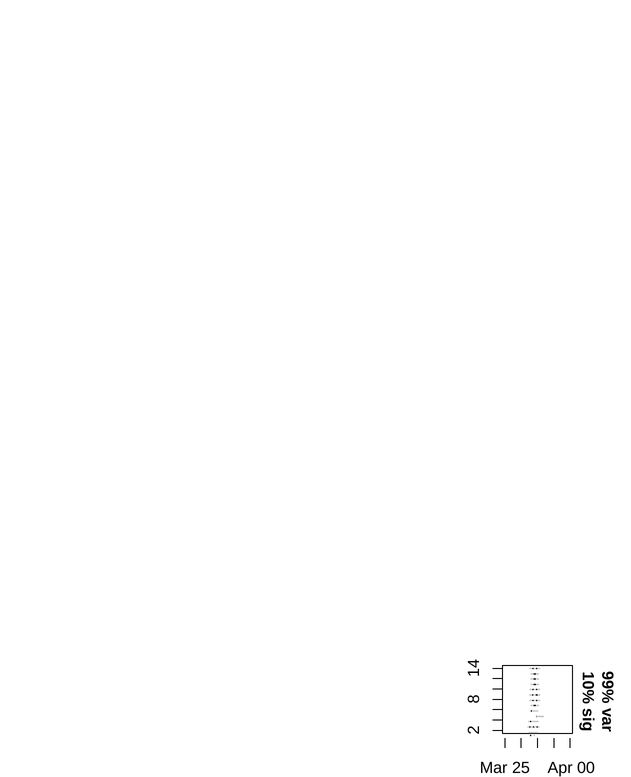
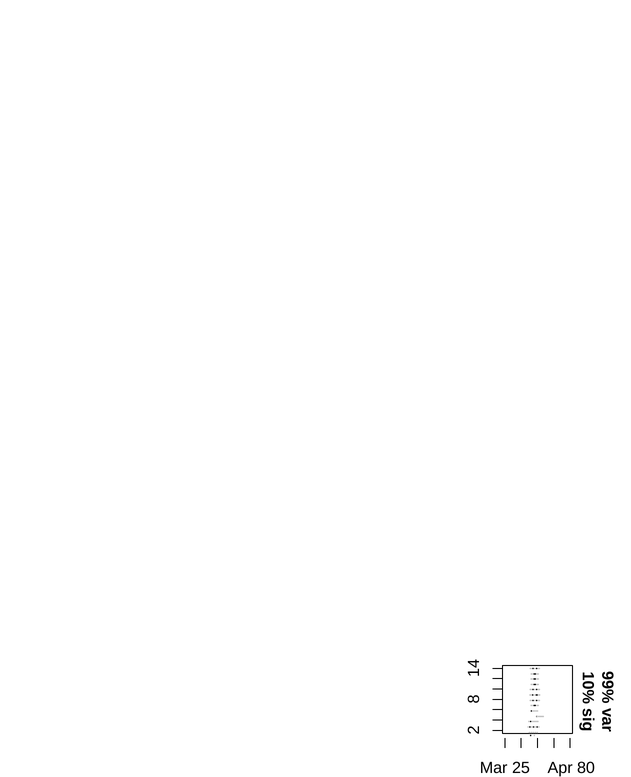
00: 00 -> 80 (586, 767)
